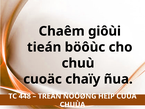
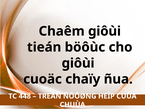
chuù: chuù -> giôùi (78, 63)
